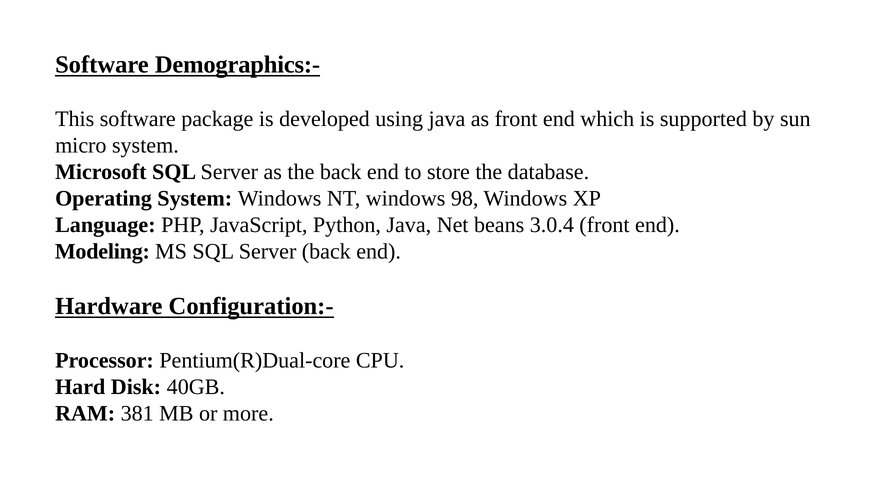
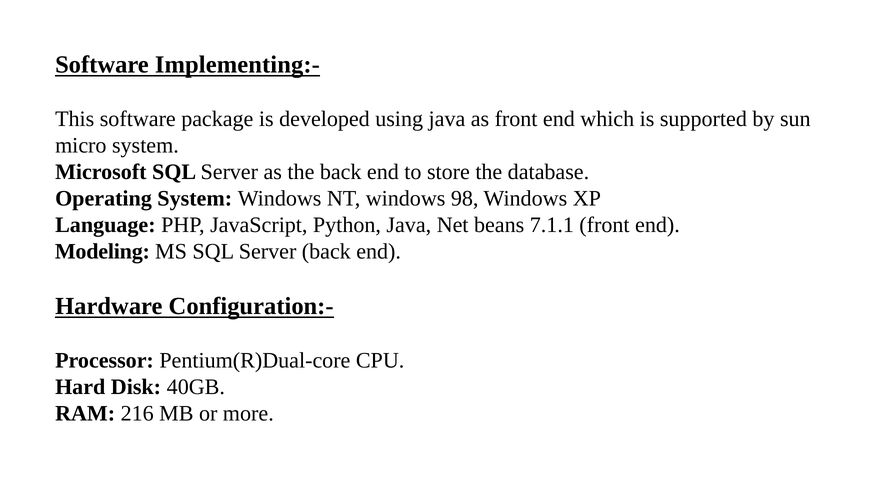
Demographics:-: Demographics:- -> Implementing:- (237, 65)
3.0.4: 3.0.4 -> 7.1.1 (552, 225)
381: 381 -> 216 (137, 413)
